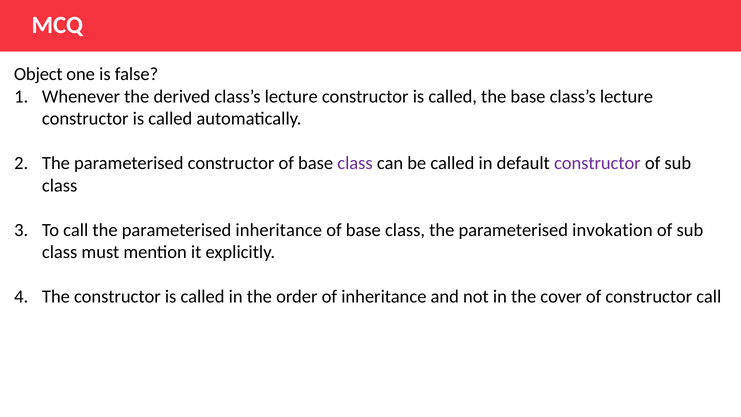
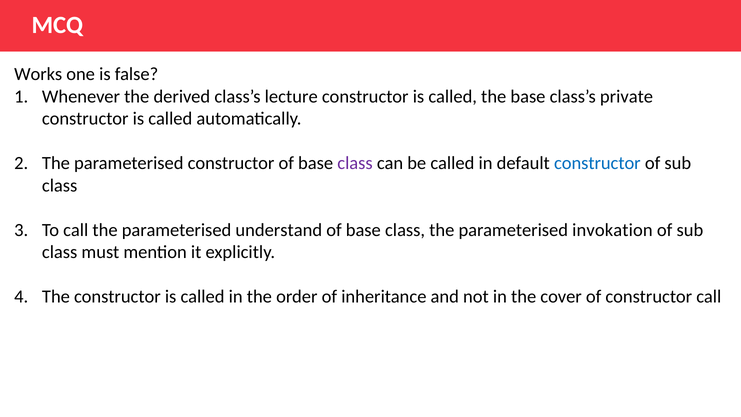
Object: Object -> Works (38, 74)
base class’s lecture: lecture -> private (627, 96)
constructor colour: purple -> blue (597, 163)
parameterised inheritance: inheritance -> understand (279, 230)
